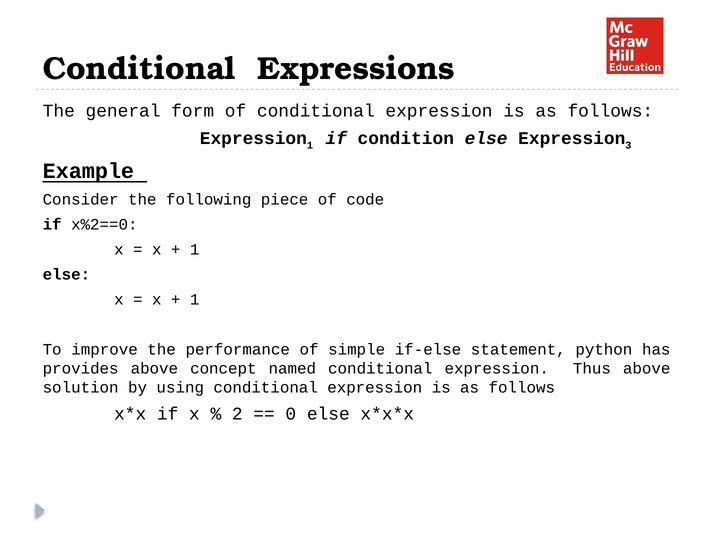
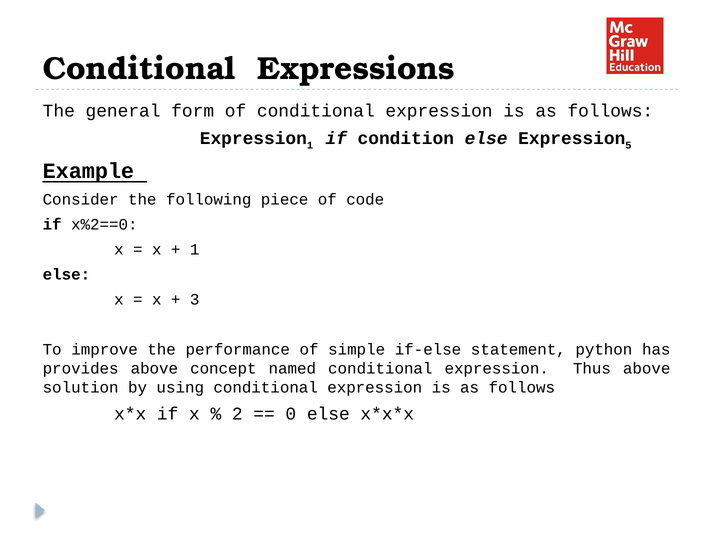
3: 3 -> 5 (628, 145)
1: 1 -> 3 (195, 299)
